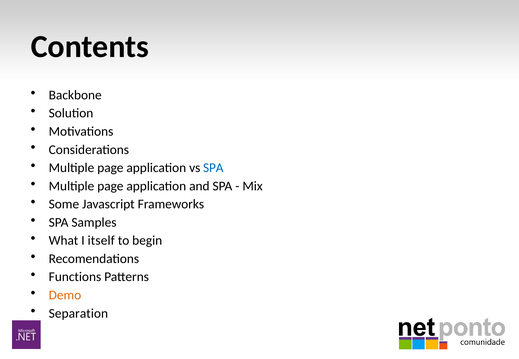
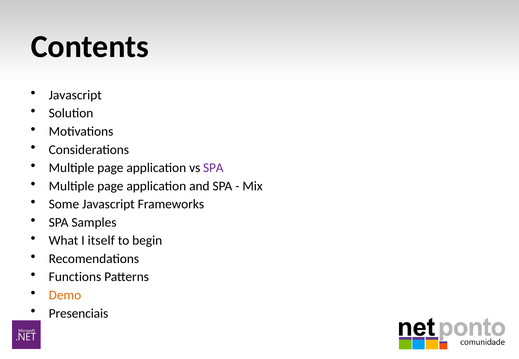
Backbone: Backbone -> Javascript (75, 95)
SPA colour: blue -> purple (213, 168)
Separation: Separation -> Presenciais (78, 314)
